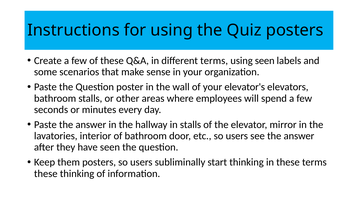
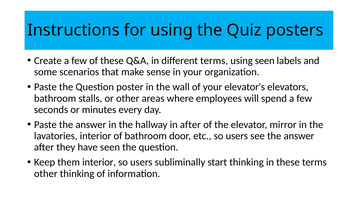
in stalls: stalls -> after (190, 124)
them posters: posters -> interior (99, 162)
these: these -> other (46, 173)
